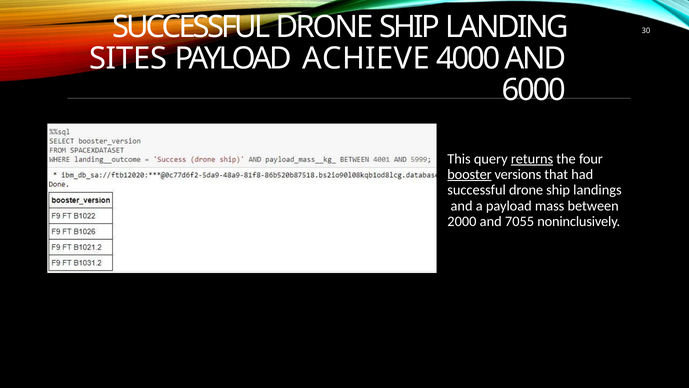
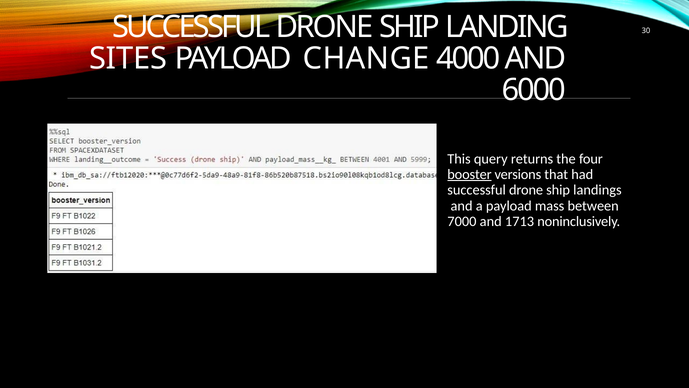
ACHIEVE: ACHIEVE -> CHANGE (366, 58)
returns underline: present -> none (532, 159)
2000: 2000 -> 7000 (462, 221)
7055: 7055 -> 1713 (520, 221)
